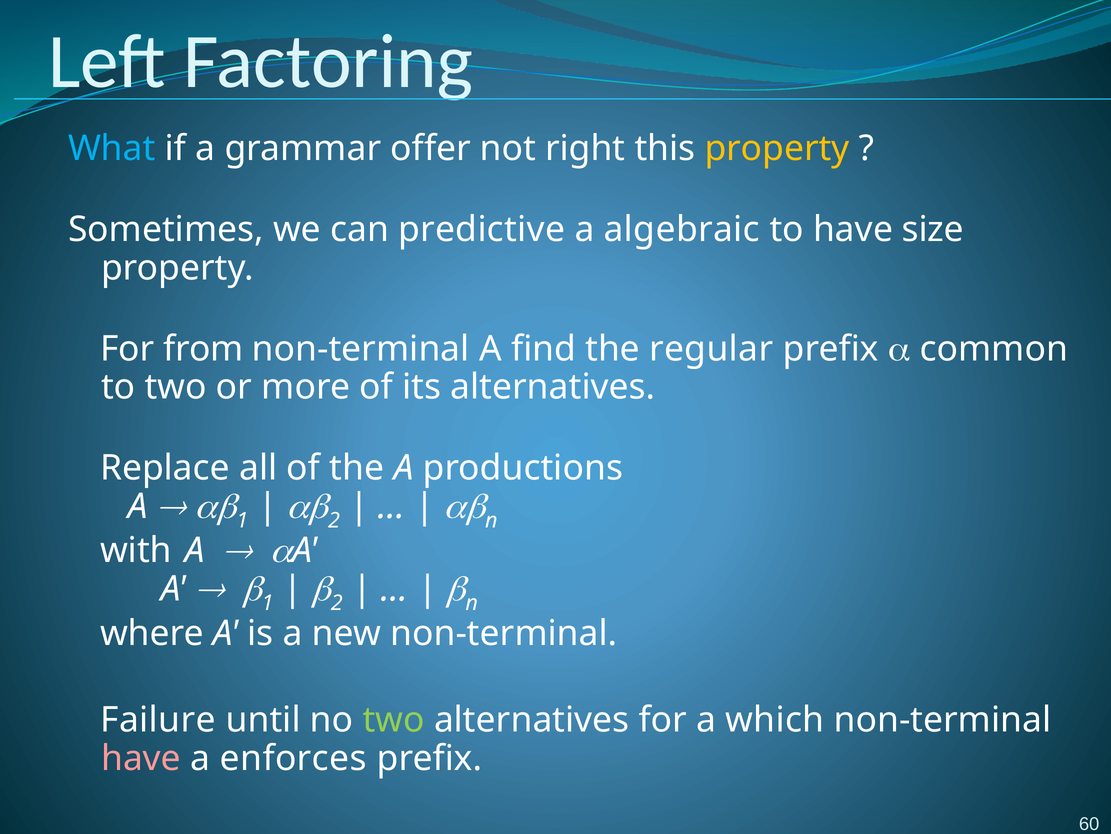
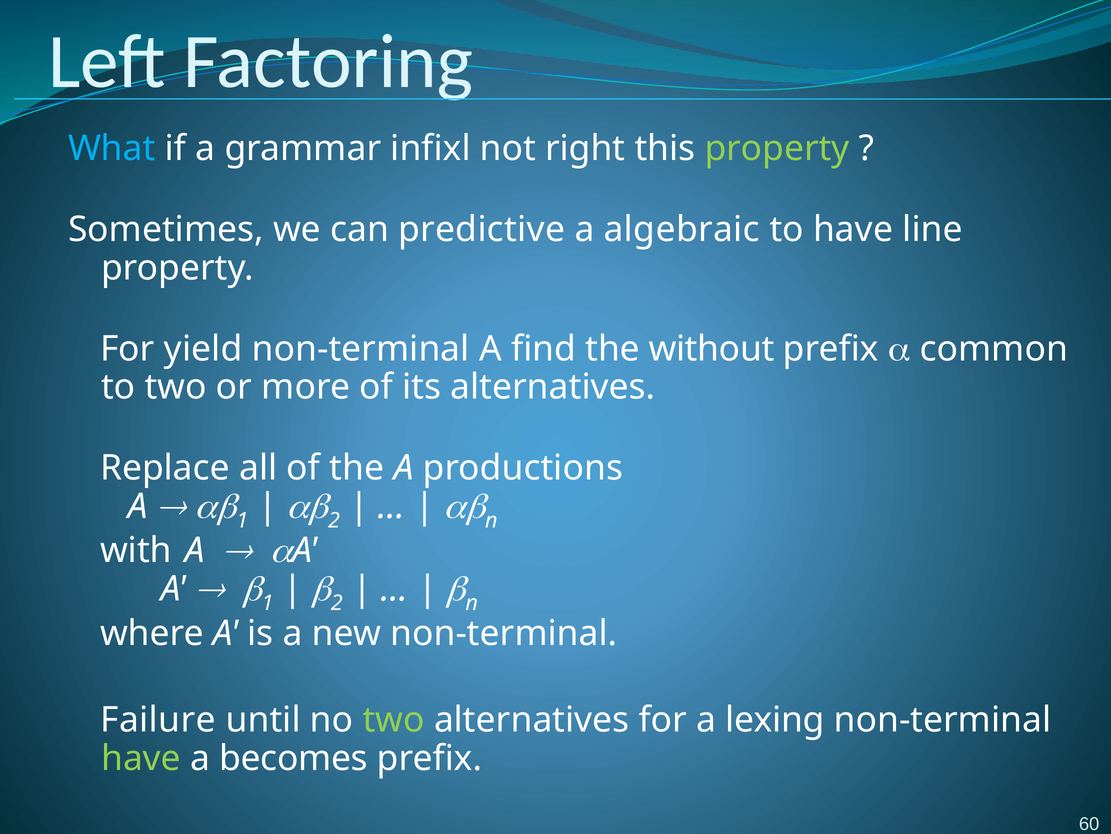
offer: offer -> infixl (431, 149)
property colour: yellow -> light green (777, 149)
size: size -> line (933, 229)
from: from -> yield (203, 349)
regular: regular -> without (712, 349)
which: which -> lexing (775, 719)
have colour: pink -> light green (141, 758)
enforces: enforces -> becomes (294, 758)
